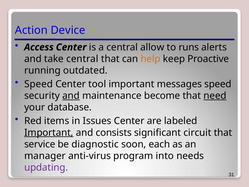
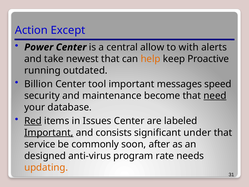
Device: Device -> Except (68, 30)
Access: Access -> Power (39, 47)
runs: runs -> with (189, 47)
take central: central -> newest (82, 59)
Speed: Speed -> Billion (39, 84)
and underline: present -> none (71, 96)
Red underline: none -> present (33, 121)
circuit: circuit -> under (197, 132)
diagnostic: diagnostic -> commonly (95, 144)
each: each -> after (159, 144)
manager: manager -> designed (45, 156)
into: into -> rate (165, 156)
updating colour: purple -> orange (46, 167)
